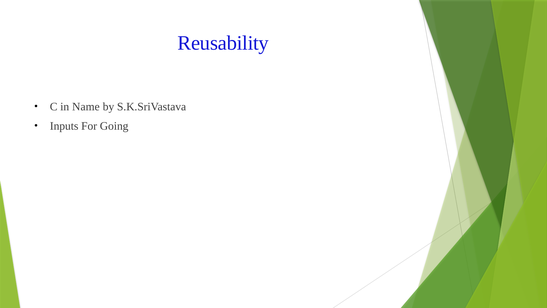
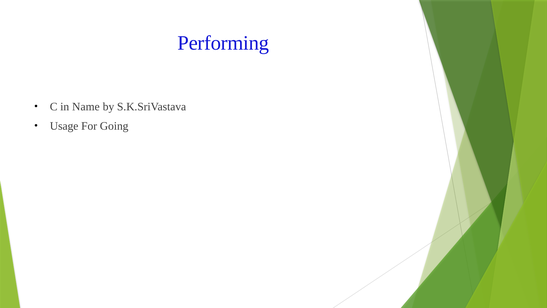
Reusability: Reusability -> Performing (223, 43)
Inputs: Inputs -> Usage (64, 126)
